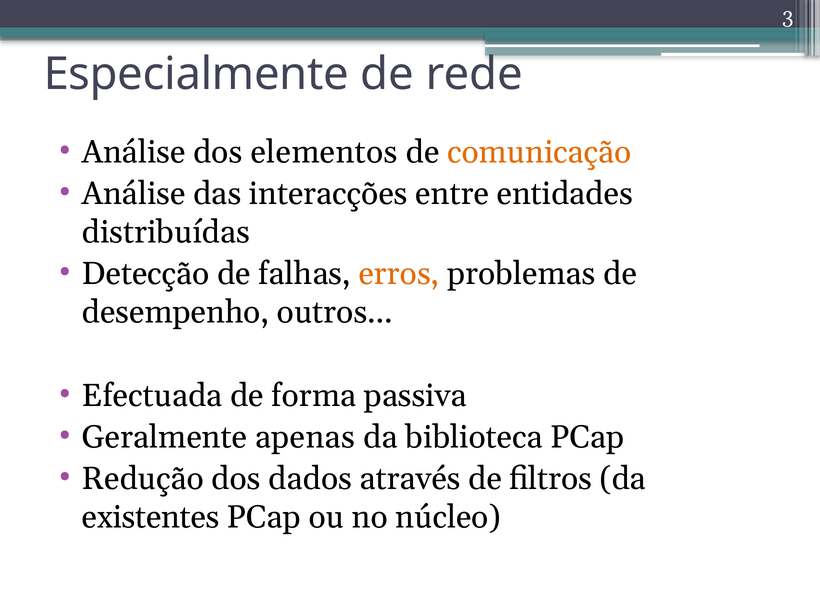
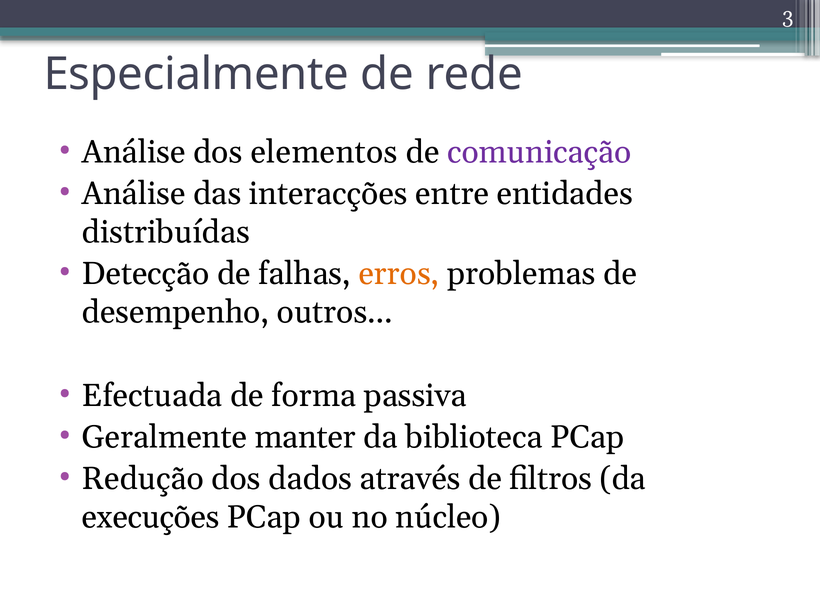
comunicação colour: orange -> purple (539, 152)
apenas: apenas -> manter (305, 437)
existentes: existentes -> execuções (151, 517)
